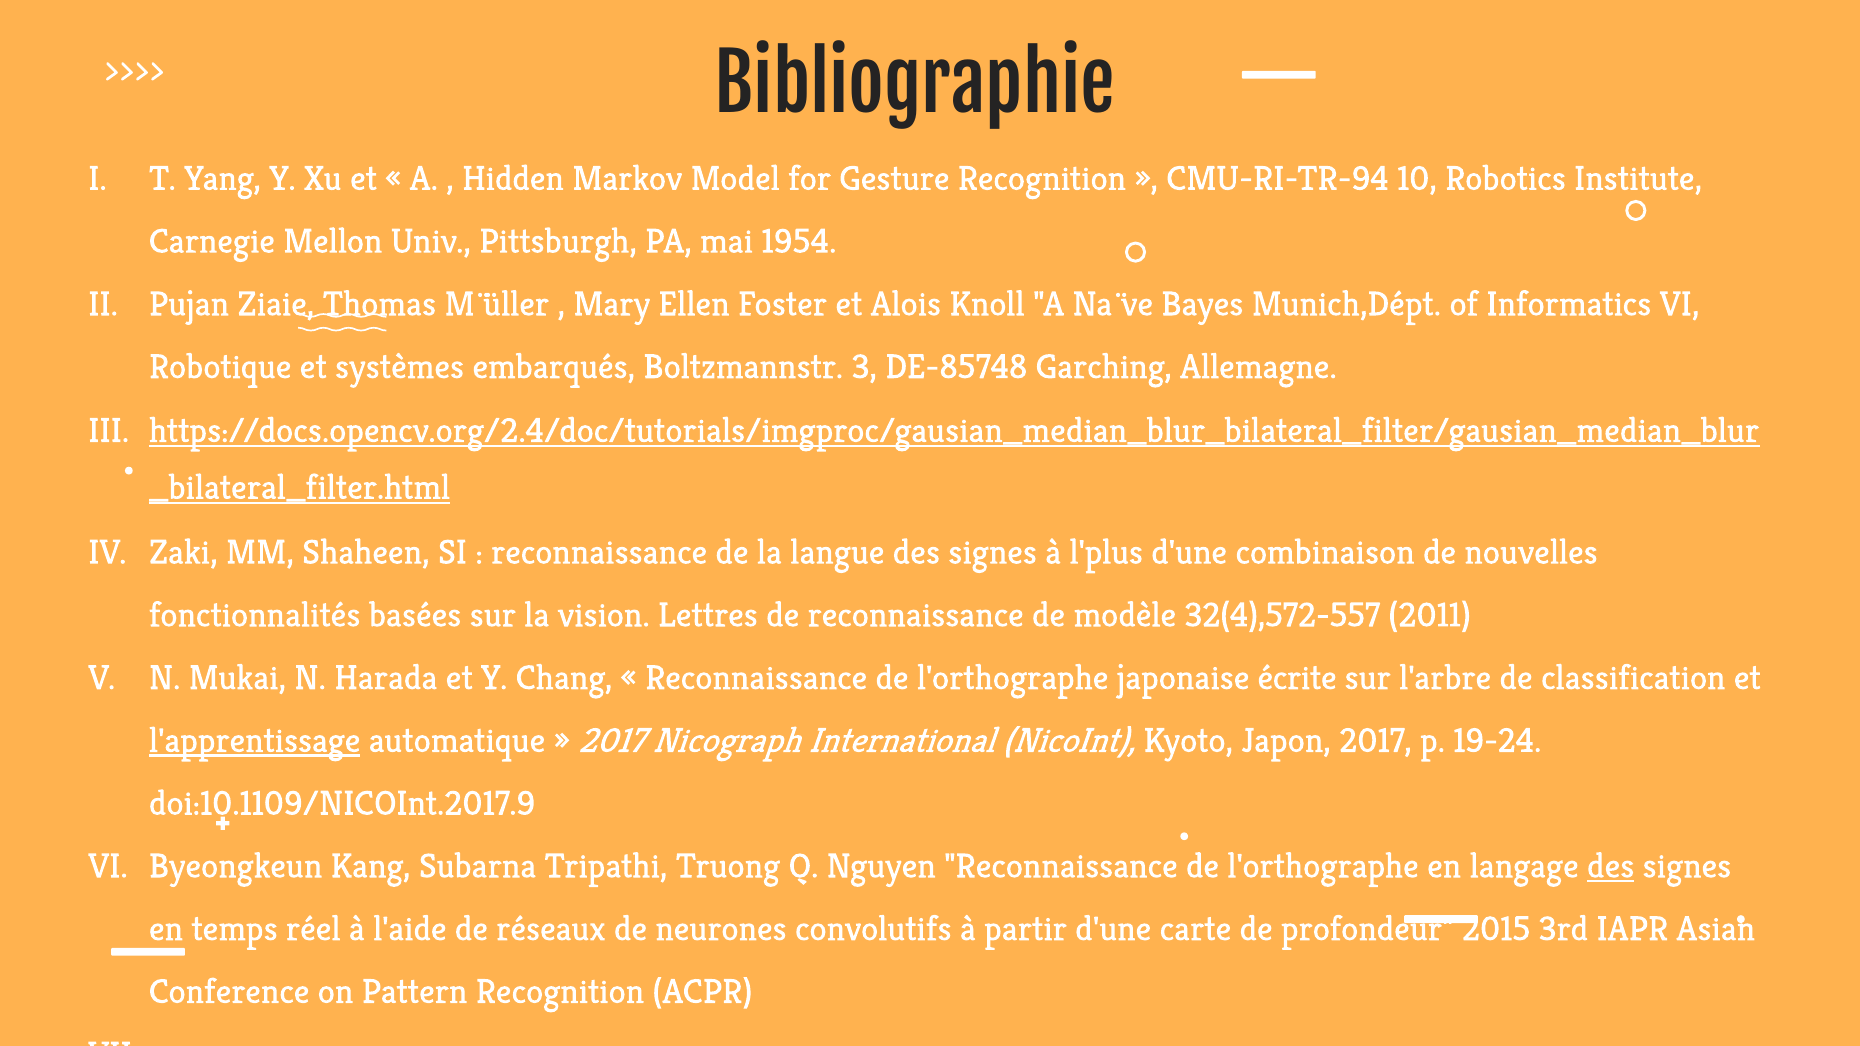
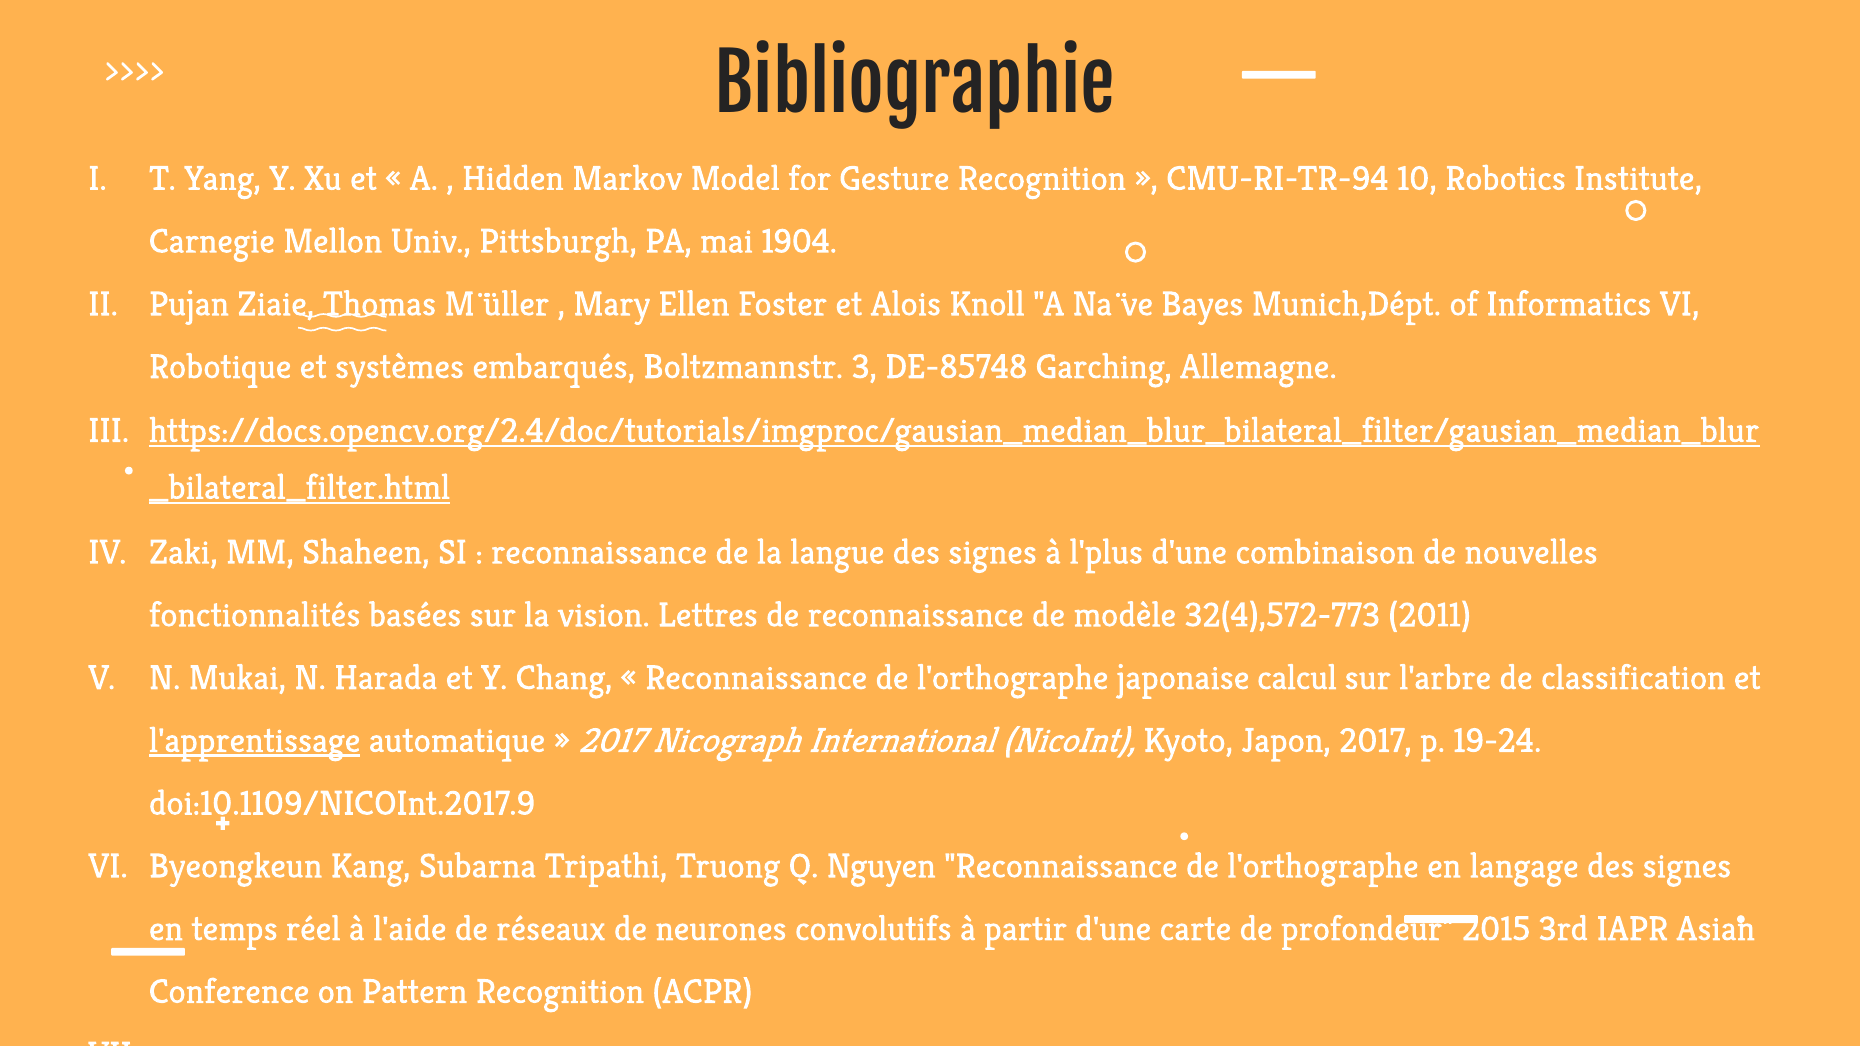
1954: 1954 -> 1904 (799, 241)
32(4),572-557: 32(4),572-557 -> 32(4),572-773 (1282, 615)
écrite: écrite -> calcul (1297, 678)
des underline: present -> none (1611, 866)
